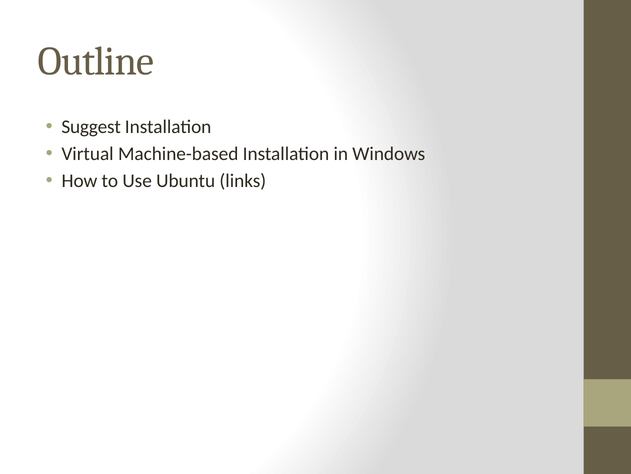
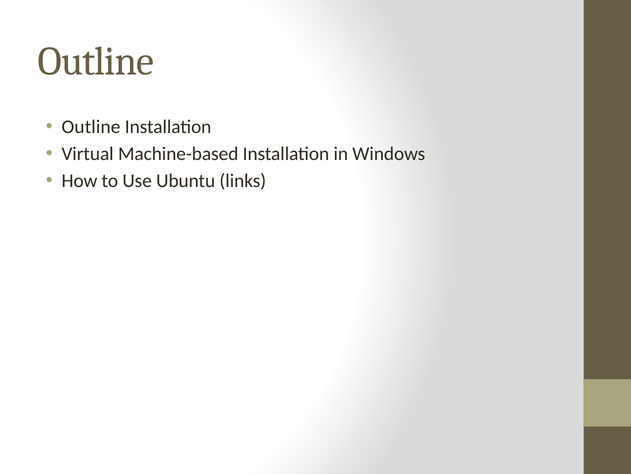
Suggest: Suggest -> Outline (91, 126)
